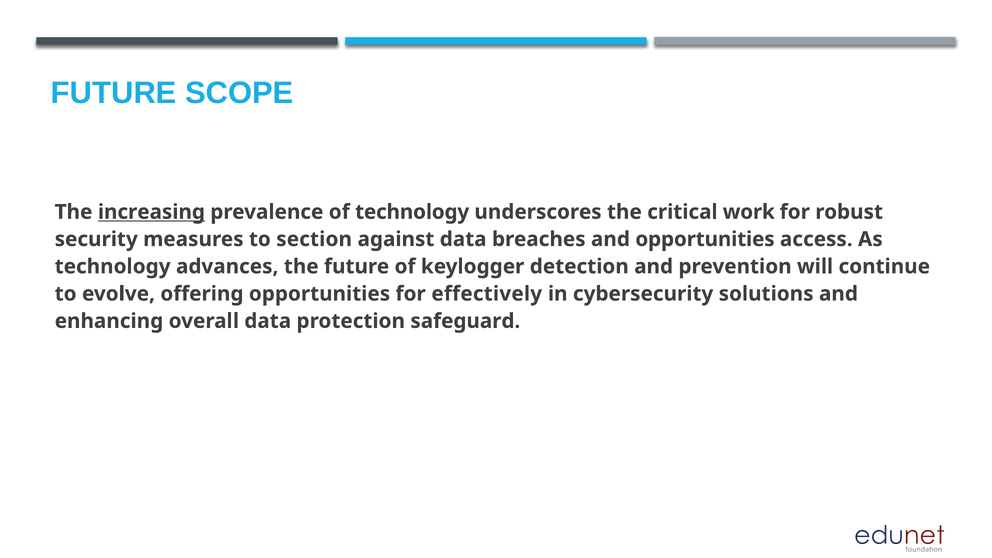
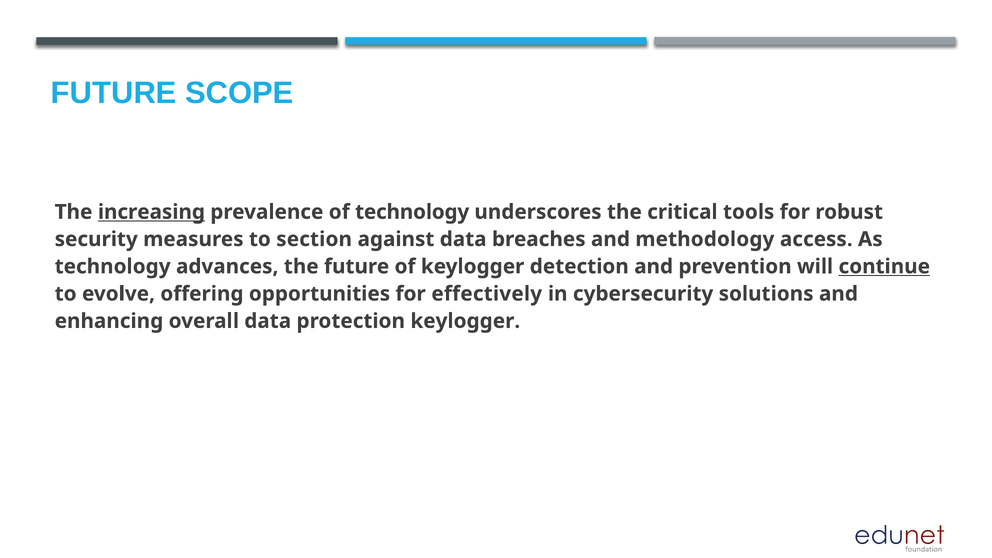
work: work -> tools (749, 212)
and opportunities: opportunities -> methodology (705, 239)
continue underline: none -> present (884, 267)
protection safeguard: safeguard -> keylogger (465, 321)
